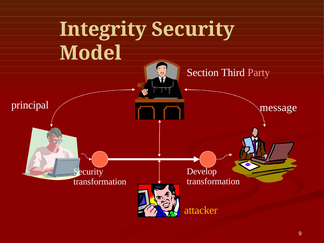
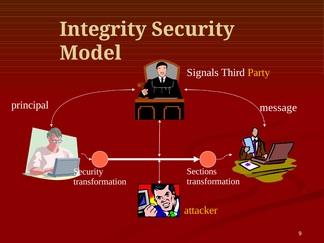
Section: Section -> Signals (203, 73)
Party colour: pink -> yellow (259, 73)
Develop: Develop -> Sections (202, 171)
